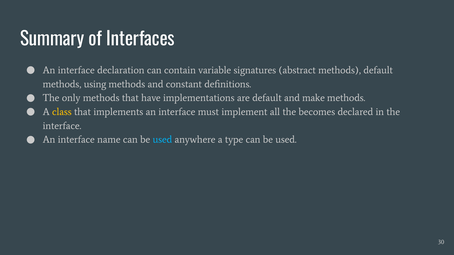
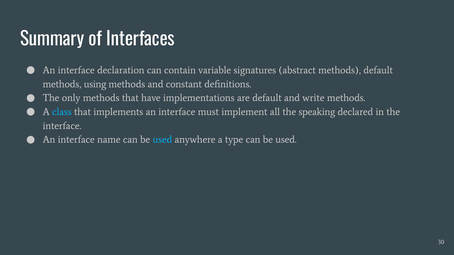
make: make -> write (313, 98)
class colour: yellow -> light blue (62, 112)
becomes: becomes -> speaking (317, 112)
